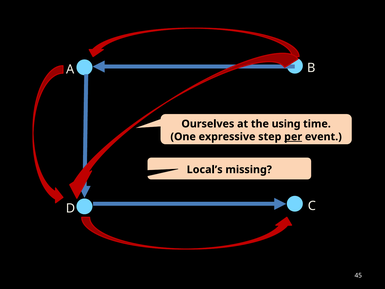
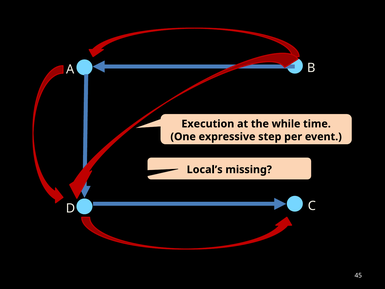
Ourselves: Ourselves -> Execution (208, 124)
using: using -> while (286, 124)
per underline: present -> none (293, 137)
